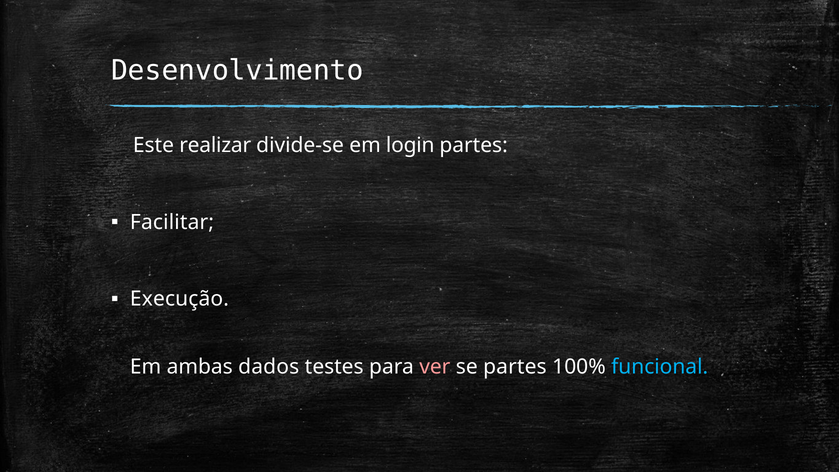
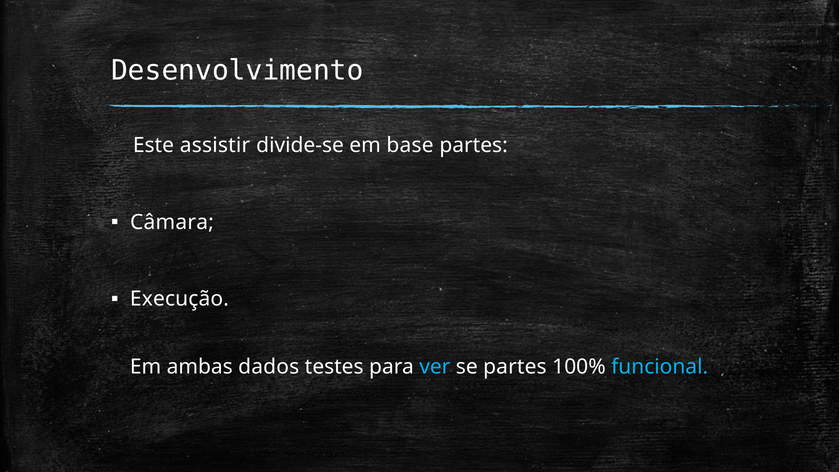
realizar: realizar -> assistir (215, 145)
login: login -> base (410, 145)
Facilitar: Facilitar -> Câmara (172, 222)
ver colour: pink -> light blue (435, 367)
